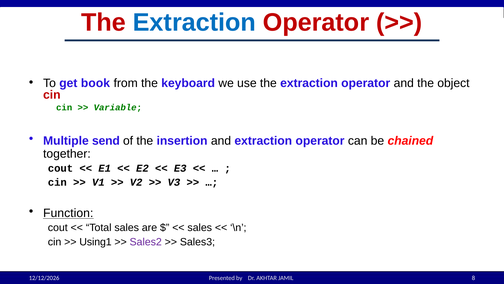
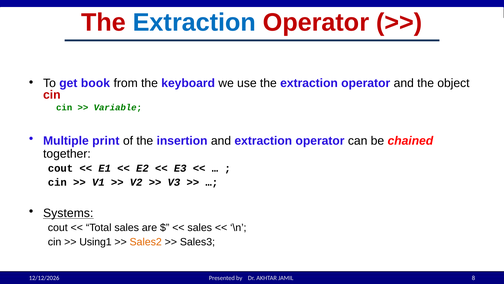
send: send -> print (106, 140)
Function: Function -> Systems (68, 213)
Sales2 colour: purple -> orange (146, 241)
